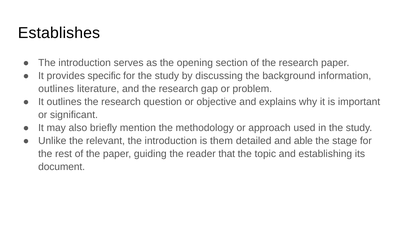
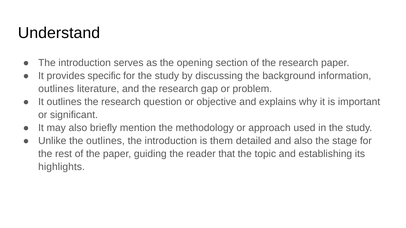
Establishes: Establishes -> Understand (59, 33)
the relevant: relevant -> outlines (105, 141)
and able: able -> also (303, 141)
document: document -> highlights (62, 167)
